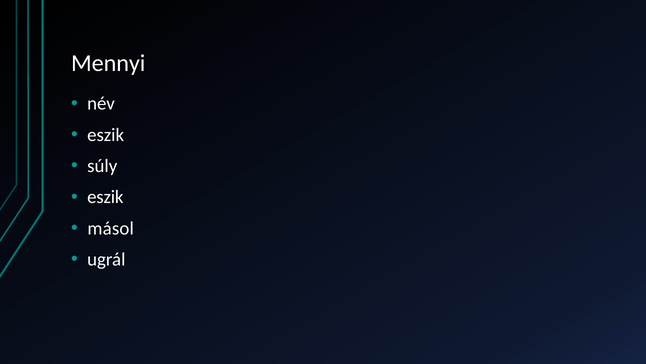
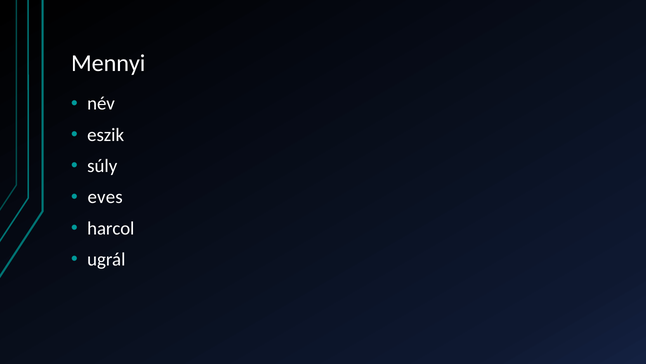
eszik: eszik -> eves (105, 197)
másol: másol -> harcol (111, 228)
